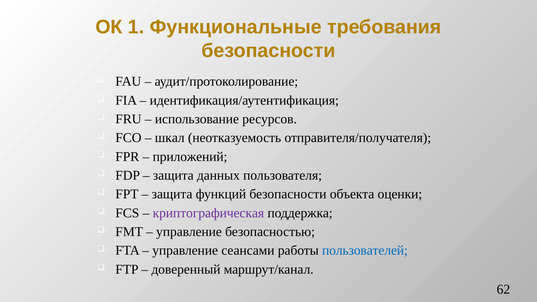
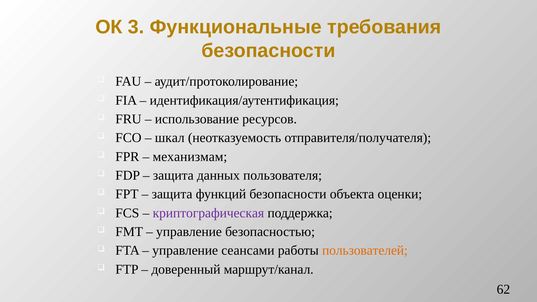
1: 1 -> 3 (136, 27)
приложений: приложений -> механизмам (190, 157)
пользователей colour: blue -> orange (365, 251)
